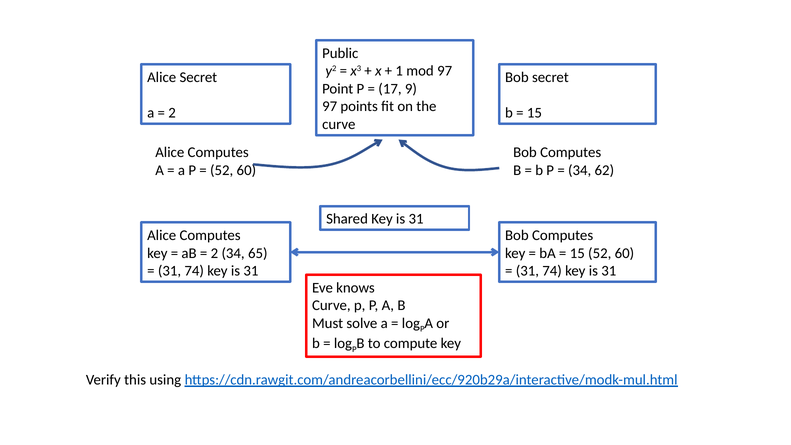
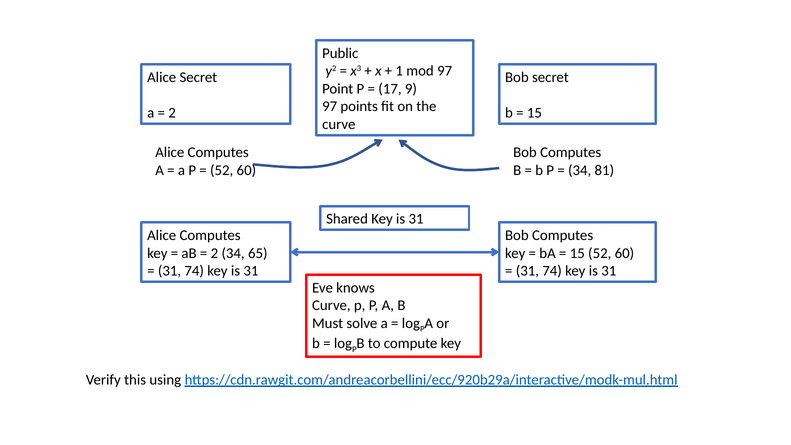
62: 62 -> 81 (604, 170)
